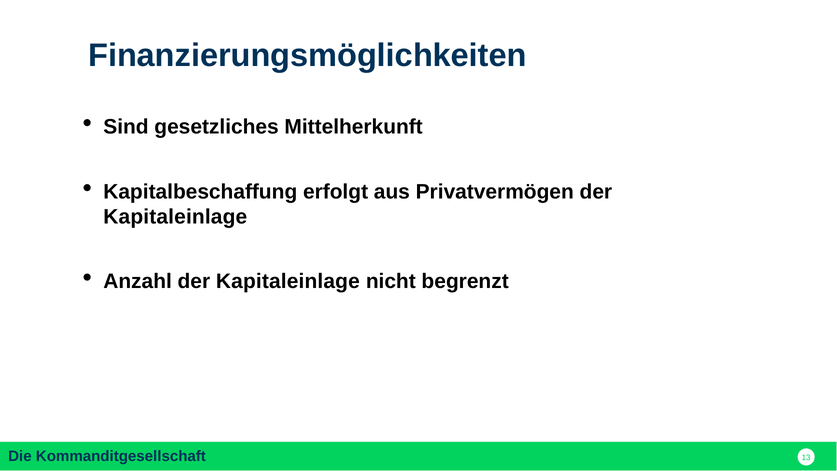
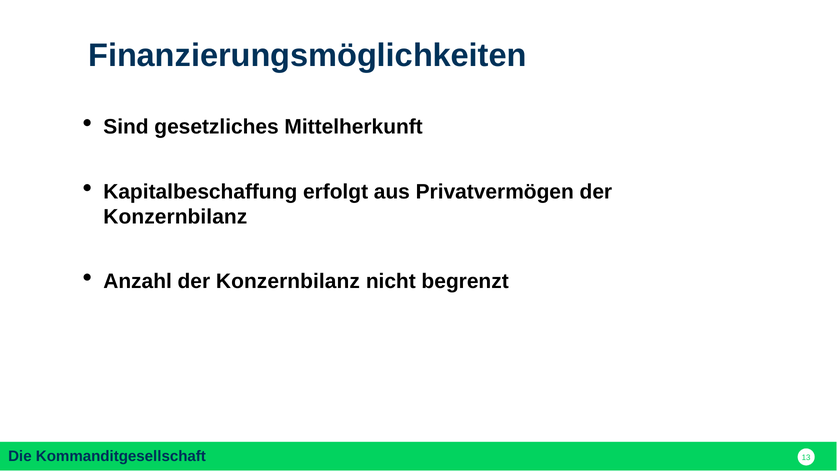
Kapitaleinlage: Kapitaleinlage -> Konzernbilanz (175, 217)
Anzahl der Kapitaleinlage: Kapitaleinlage -> Konzernbilanz (288, 281)
